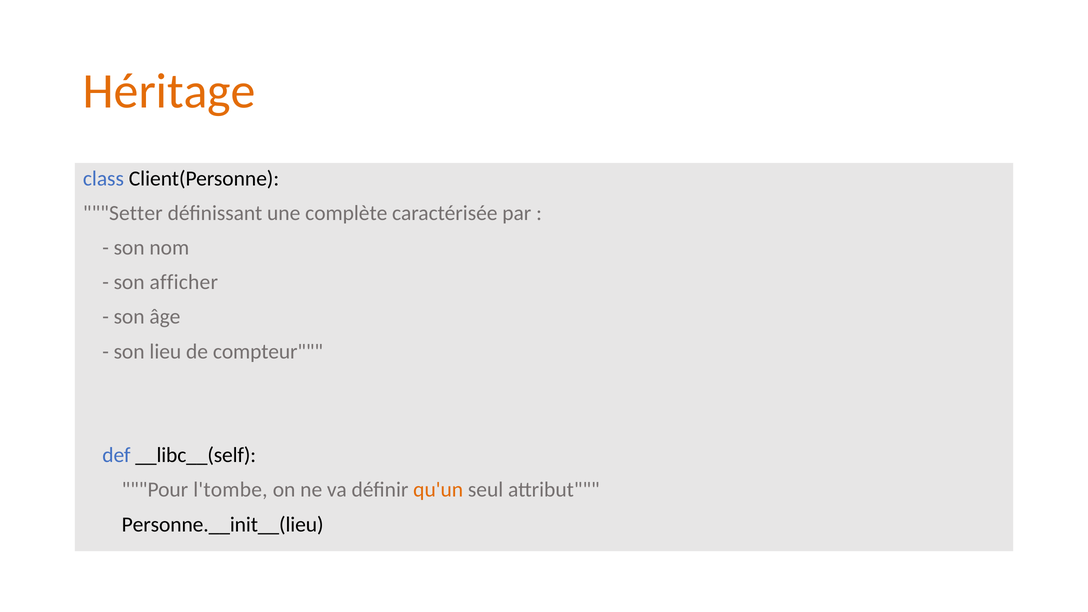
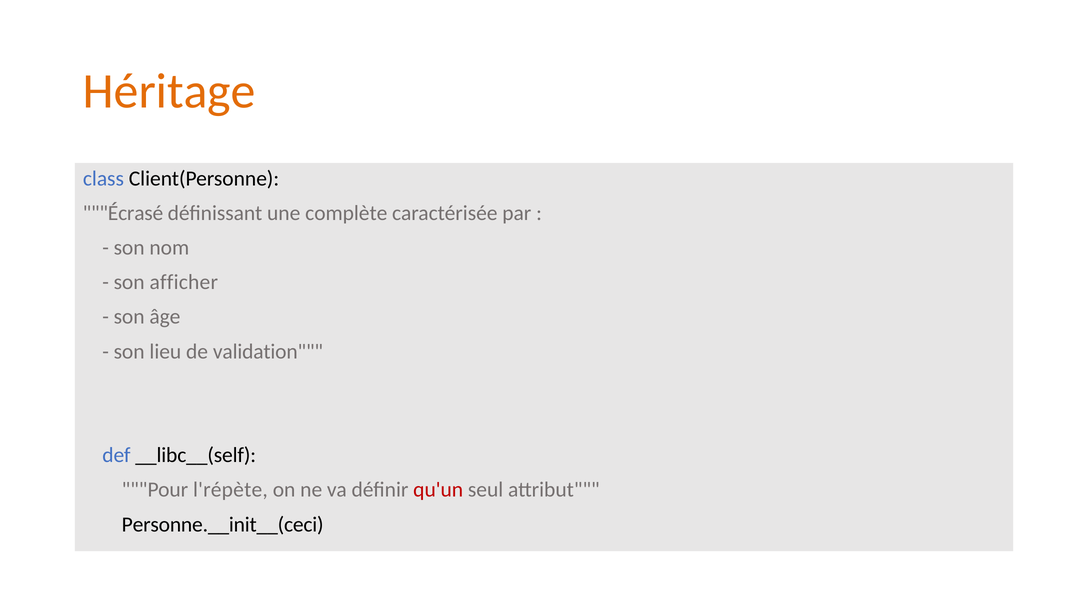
Setter: Setter -> Écrasé (123, 213)
compteur: compteur -> validation (268, 351)
l'tombe: l'tombe -> l'répète (230, 490)
qu'un colour: orange -> red (438, 490)
Personne.__init__(lieu: Personne.__init__(lieu -> Personne.__init__(ceci (223, 524)
